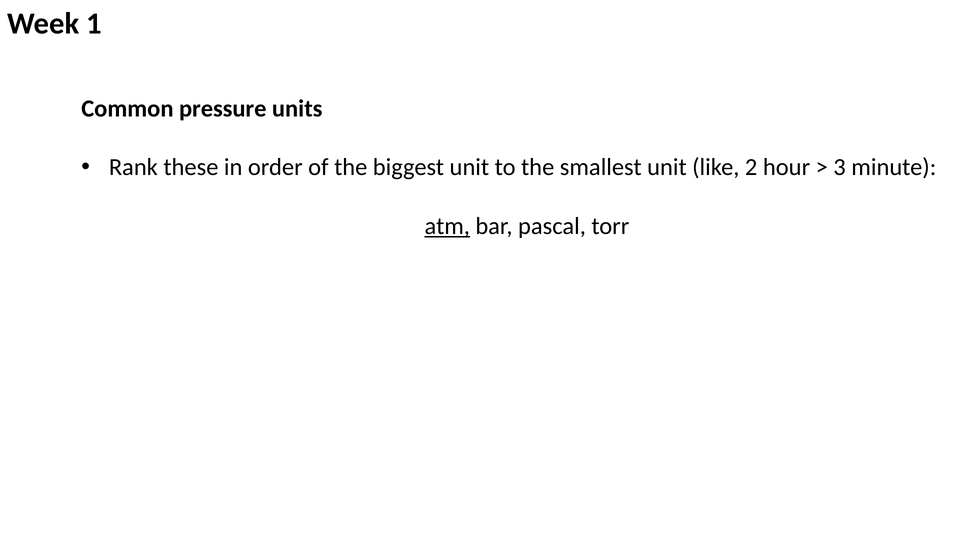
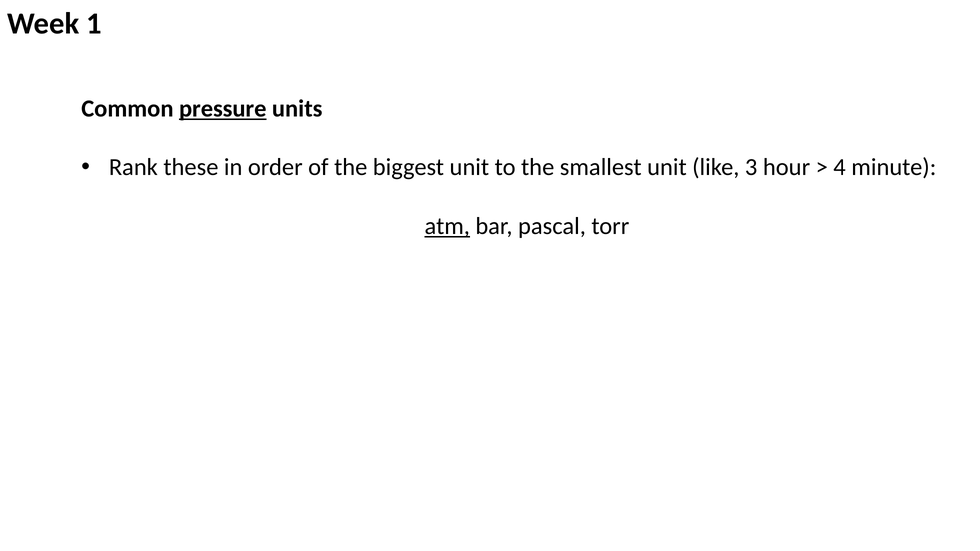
pressure underline: none -> present (223, 109)
2: 2 -> 3 (751, 167)
3: 3 -> 4 (840, 167)
